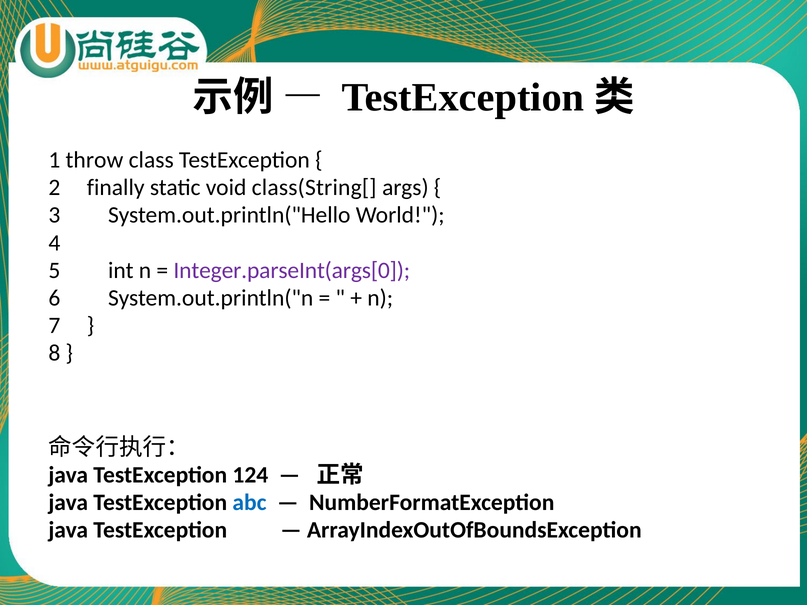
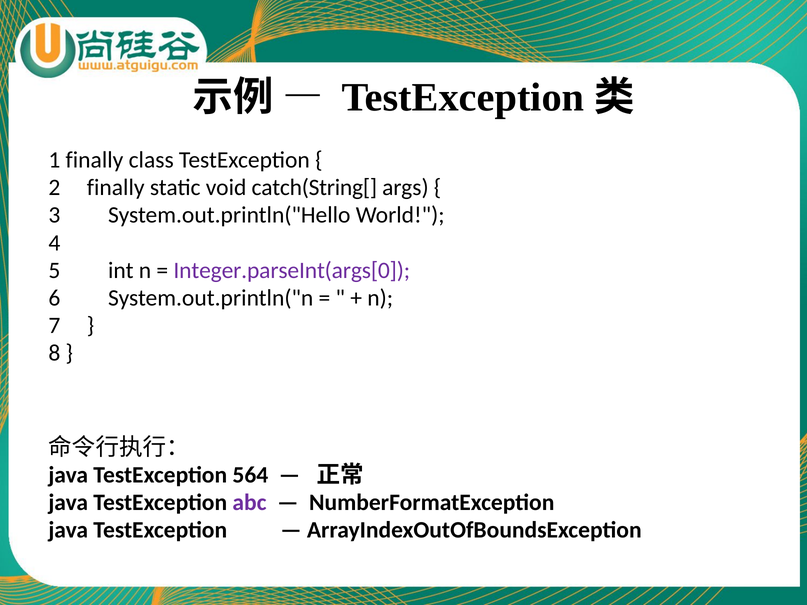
1 throw: throw -> finally (94, 160)
class(String[: class(String[ -> catch(String[ (314, 188)
124: 124 -> 564 (250, 475)
abc colour: blue -> purple (250, 503)
